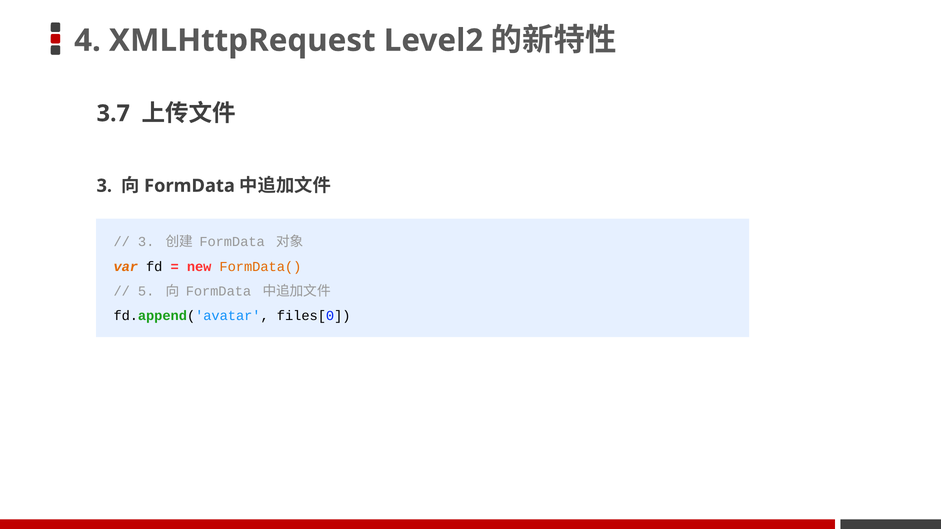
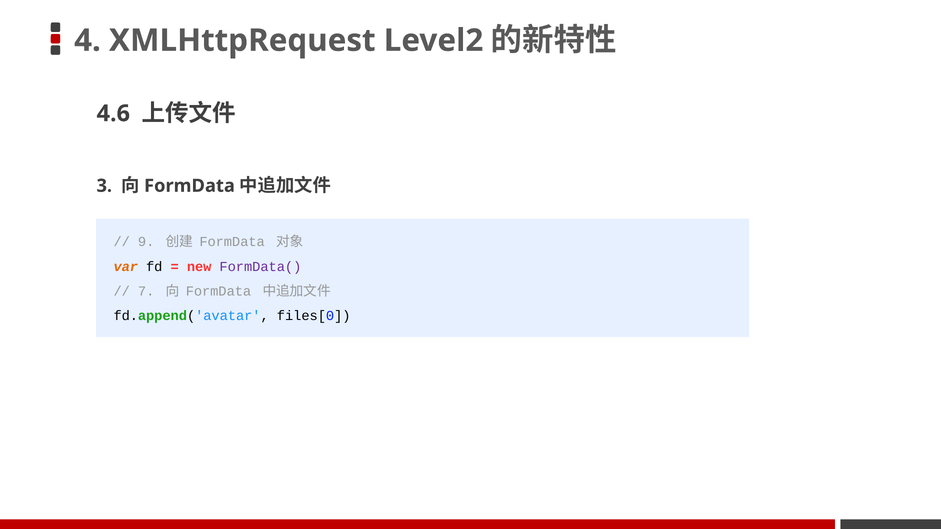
3.7: 3.7 -> 4.6 (113, 114)
3: 3 -> 9 (146, 242)
FormData( colour: orange -> purple (260, 267)
5: 5 -> 7 (146, 291)
